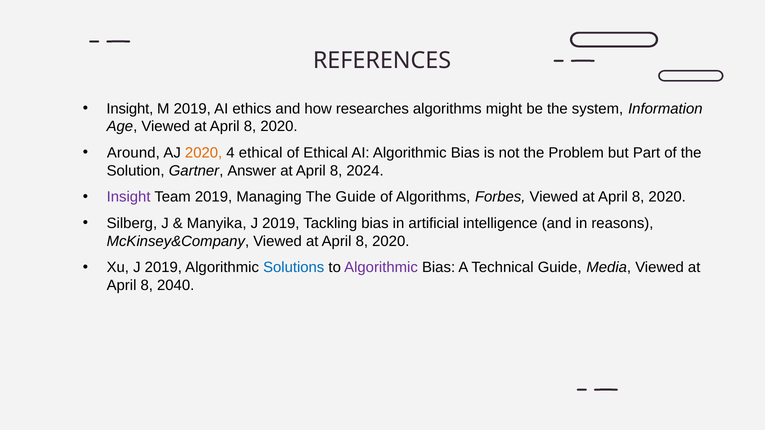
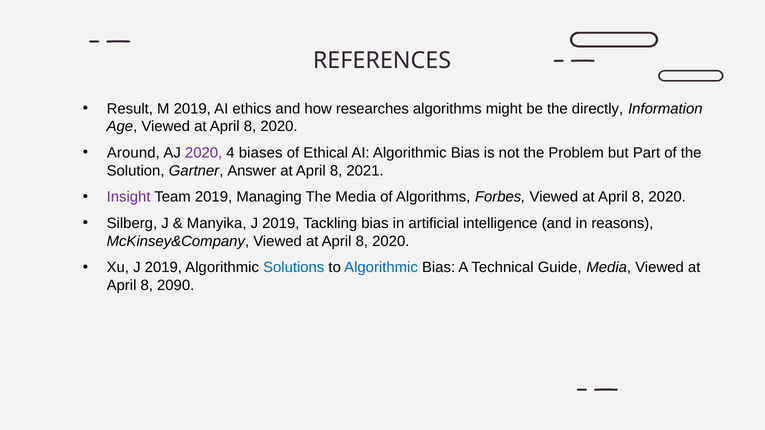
Insight: Insight -> Result (130, 109)
system: system -> directly (598, 109)
2020 colour: orange -> purple (204, 153)
4 ethical: ethical -> biases (261, 153)
2024: 2024 -> 2021 (365, 171)
The Guide: Guide -> Media (356, 197)
Algorithmic colour: purple -> blue (381, 268)
2040: 2040 -> 2090 (176, 286)
